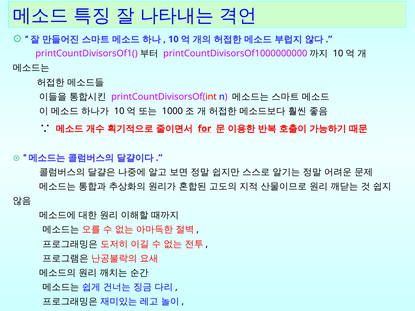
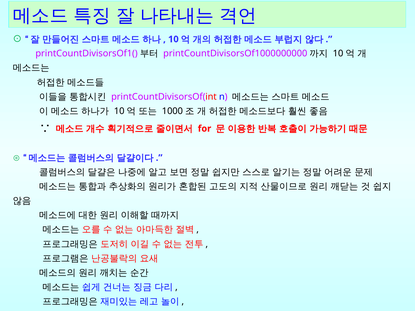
for underline: present -> none (205, 129)
